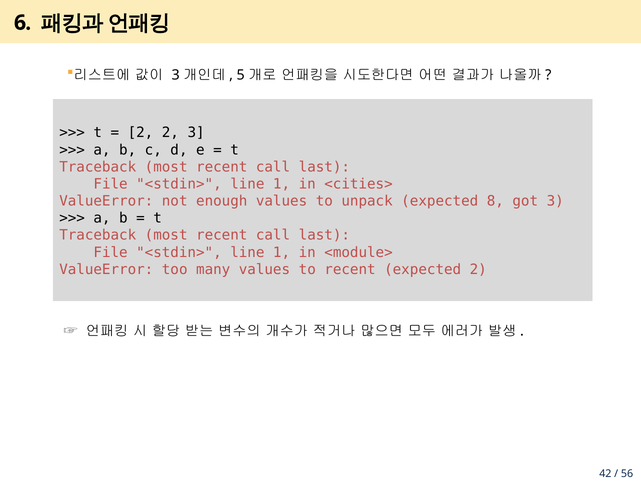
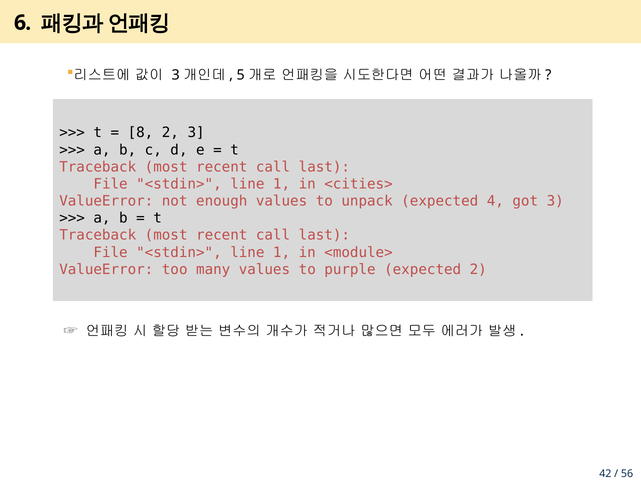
2: 2 -> 8 (140, 133)
8: 8 -> 4 (495, 201)
to recent: recent -> purple (350, 269)
